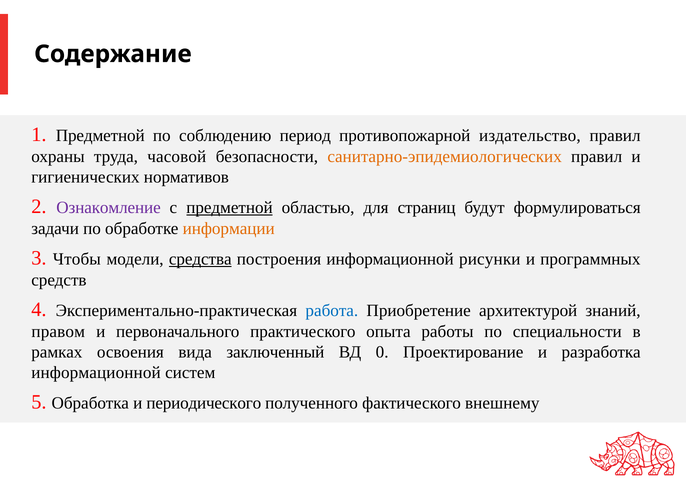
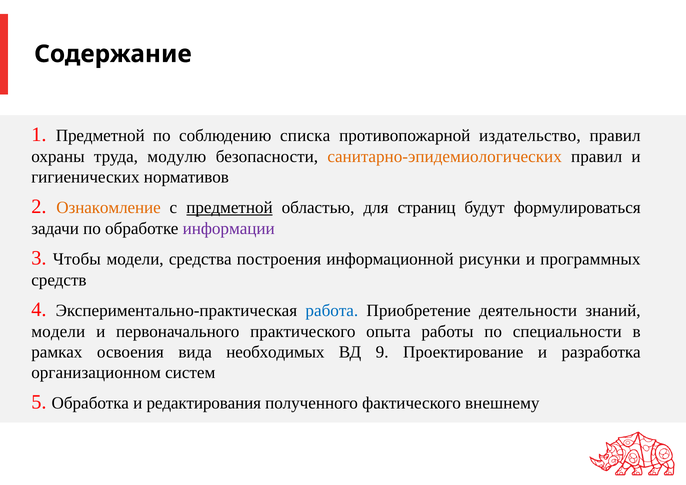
период: период -> списка (305, 136)
часовой: часовой -> модулю (177, 157)
Ознакомление colour: purple -> orange (109, 208)
информации colour: orange -> purple (229, 229)
средства underline: present -> none (200, 259)
архитектурой: архитектурой -> деятельности (528, 311)
правом: правом -> модели (58, 332)
заключенный: заключенный -> необходимых (275, 352)
0: 0 -> 9 (382, 352)
информационной: информационной -> организационном (96, 373)
периодического: периодического -> редактирования (204, 403)
